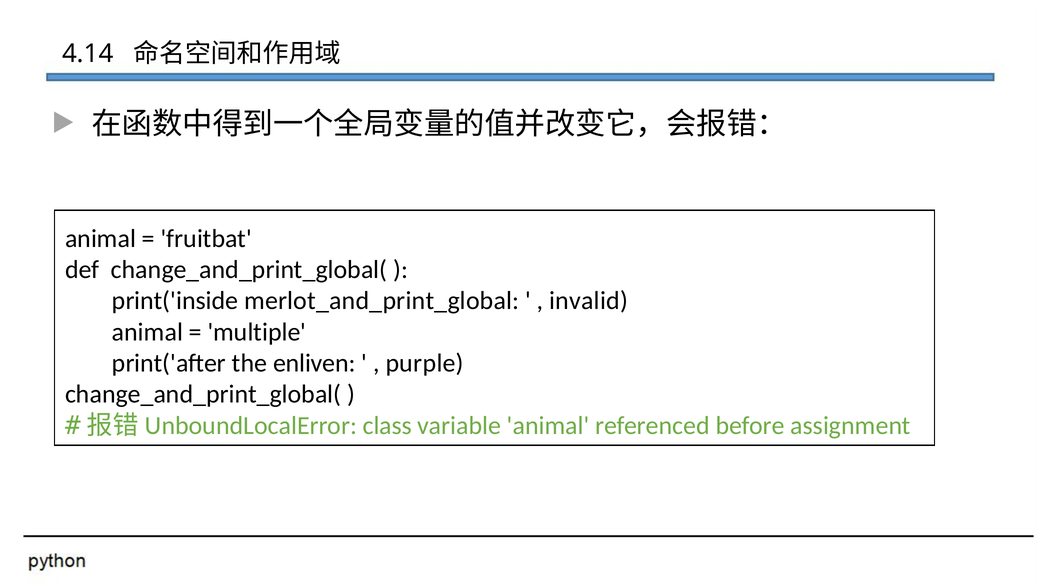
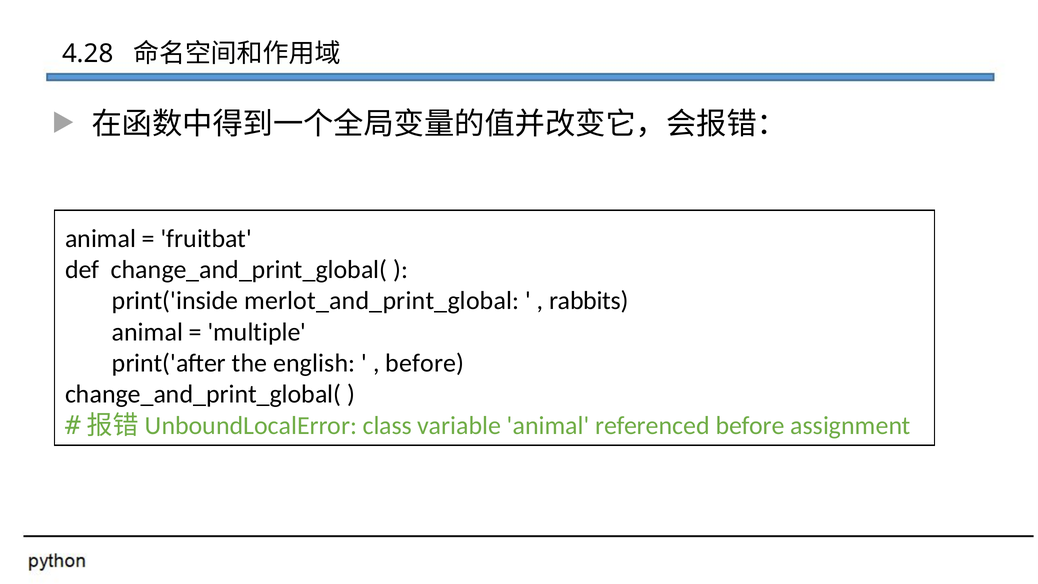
4.14: 4.14 -> 4.28 (88, 54)
invalid: invalid -> rabbits (589, 301)
enliven: enliven -> english (314, 363)
purple: purple -> before (425, 363)
